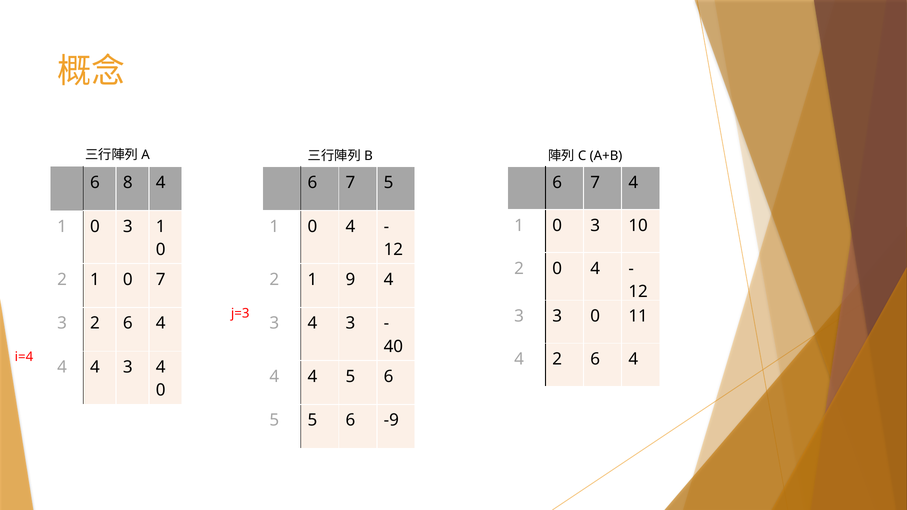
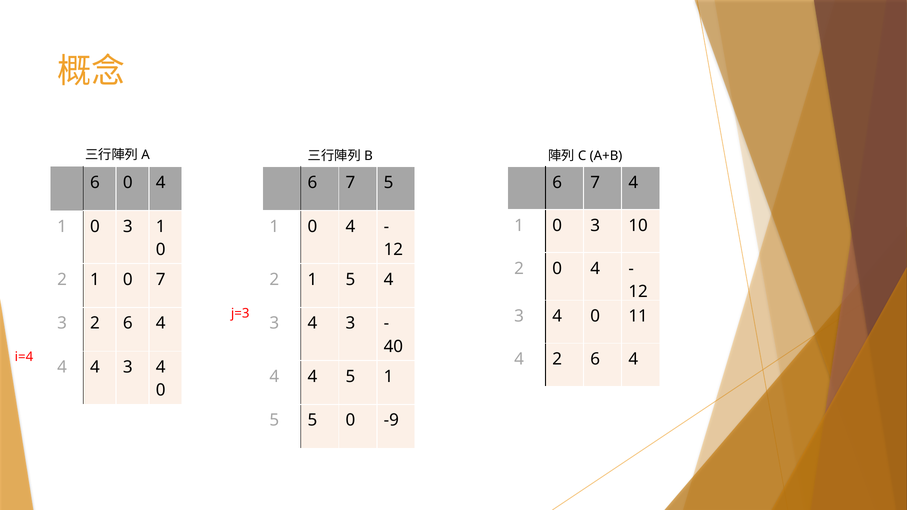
6 8: 8 -> 0 (128, 183)
2 1 9: 9 -> 5 (350, 280)
3: 3 -> 4 (557, 316)
4 5 6: 6 -> 1 (389, 377)
5 5 6: 6 -> 0 (350, 420)
